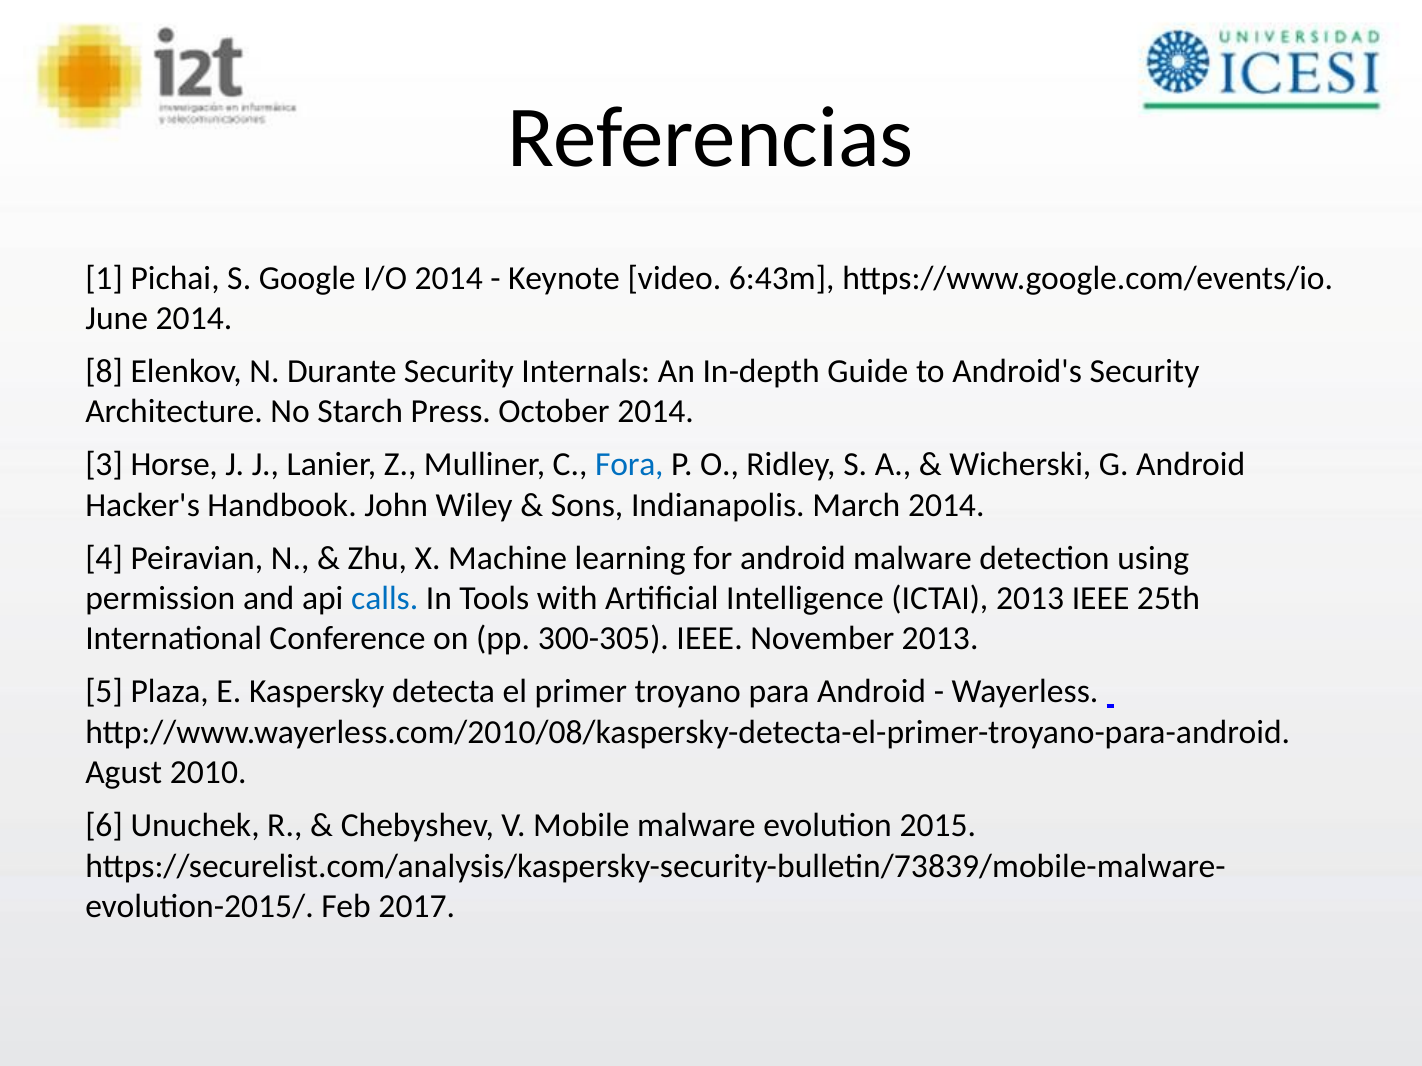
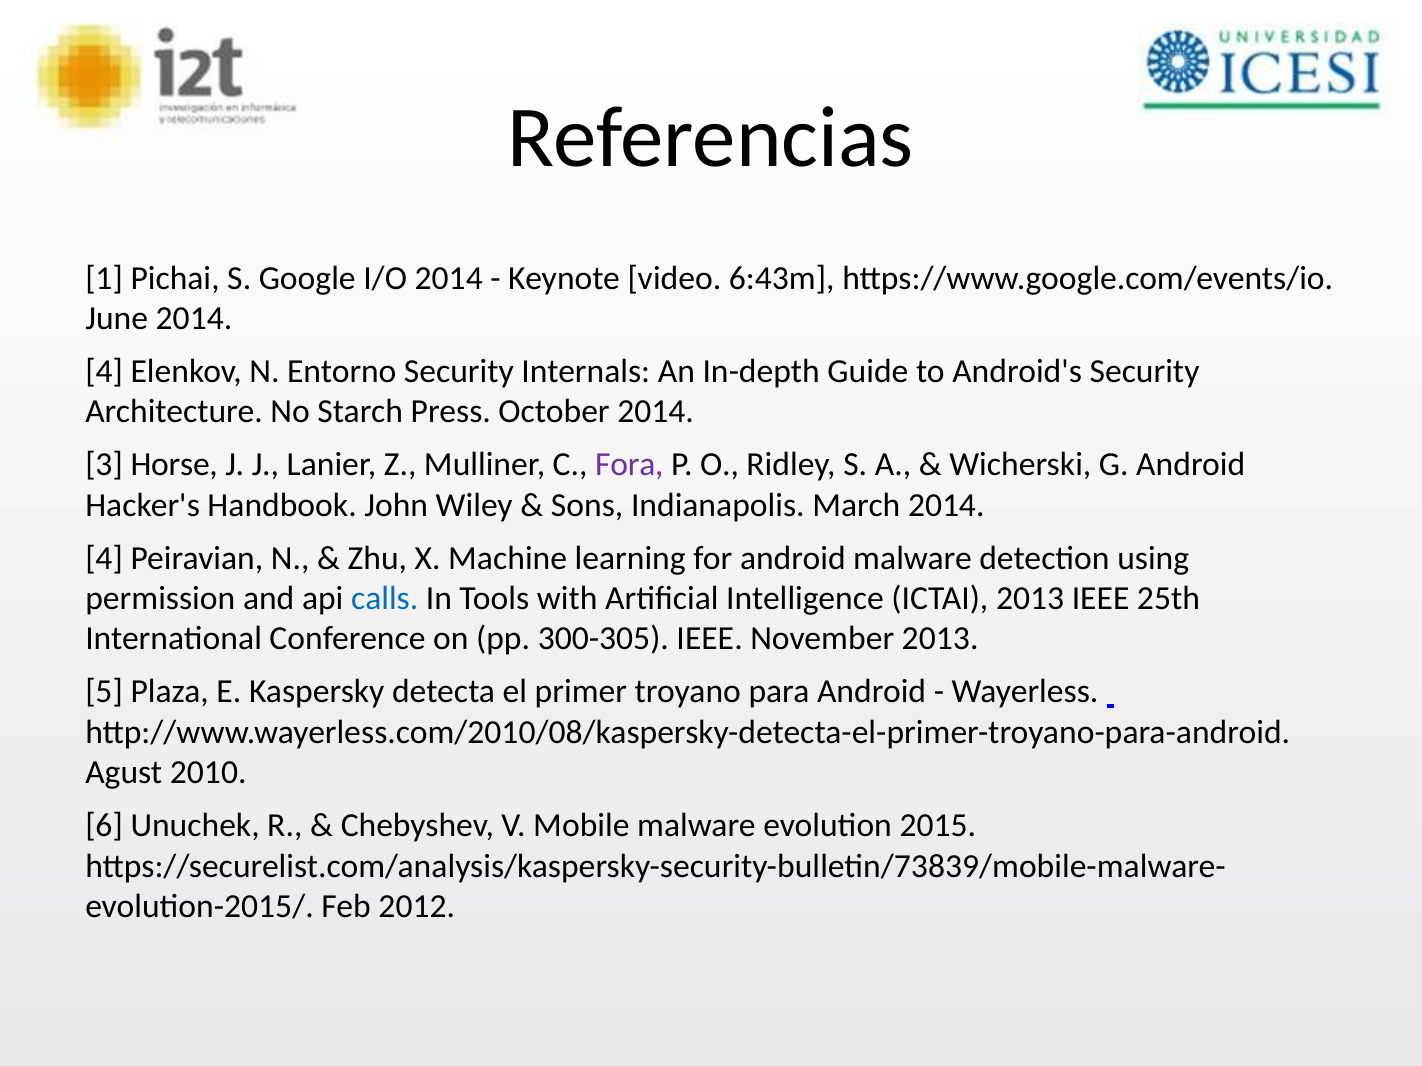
8: 8 -> 4 (104, 372)
Durante: Durante -> Entorno (342, 372)
Fora colour: blue -> purple (629, 465)
2017: 2017 -> 2012 (417, 907)
